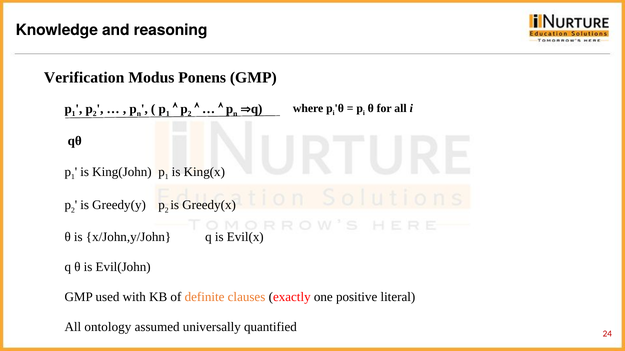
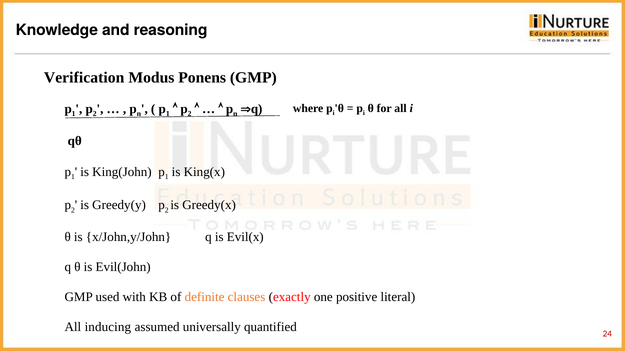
ontology: ontology -> inducing (108, 327)
